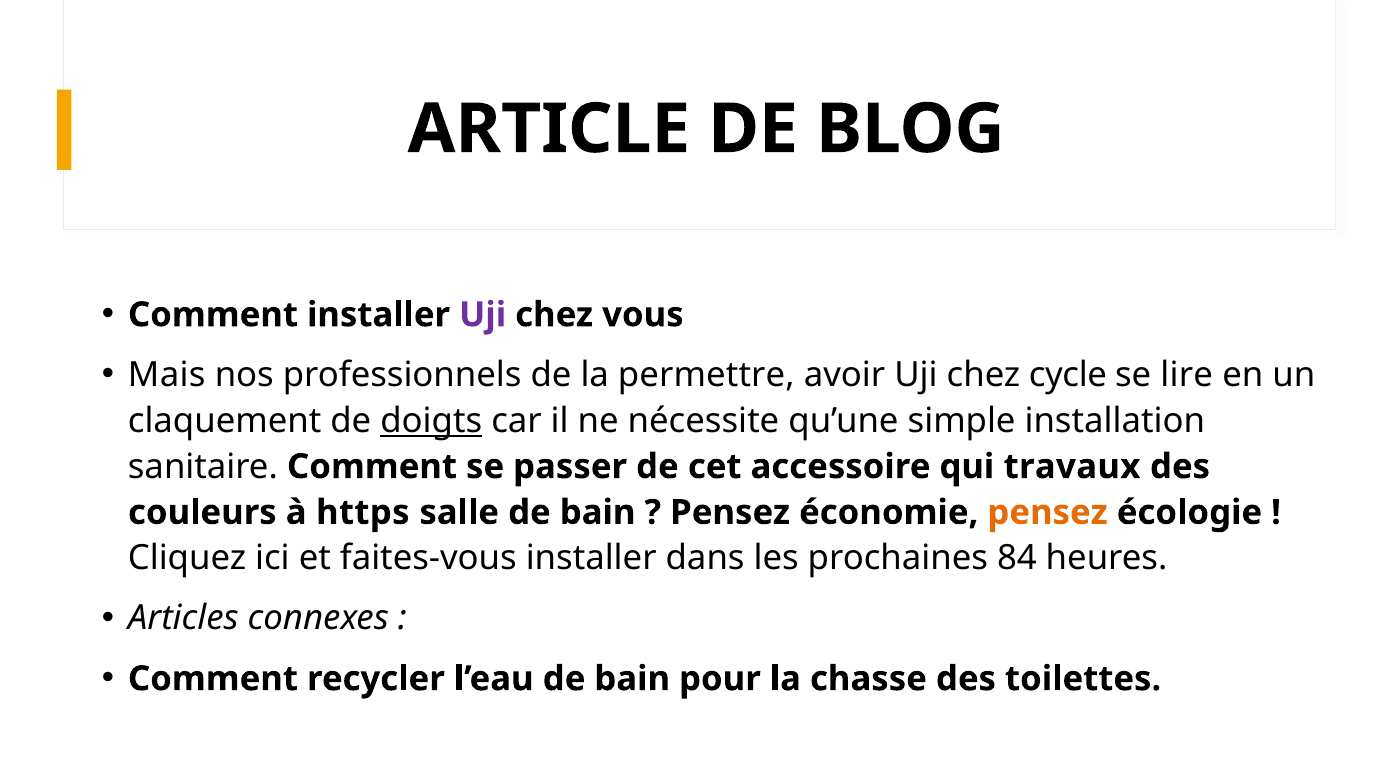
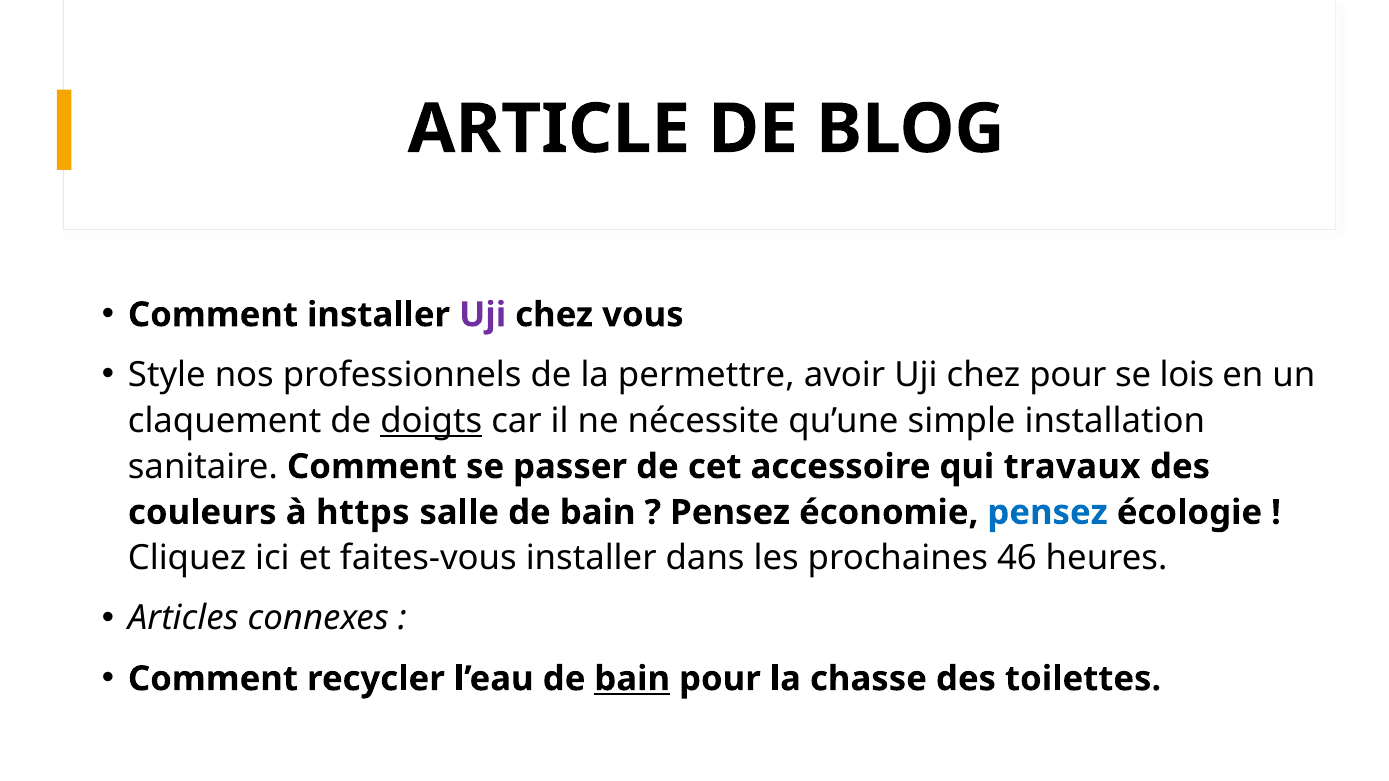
Mais: Mais -> Style (167, 375)
chez cycle: cycle -> pour (1068, 375)
lire: lire -> lois (1187, 375)
pensez colour: orange -> blue (1048, 513)
84: 84 -> 46 (1017, 558)
bain underline: none -> present (632, 679)
